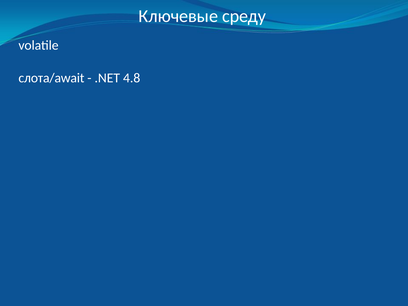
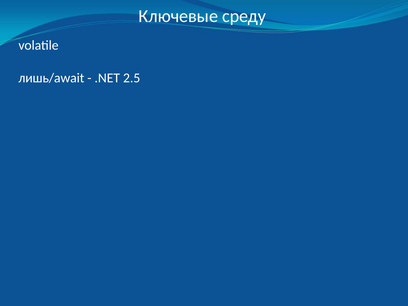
слота/await: слота/await -> лишь/await (51, 78)
4.8: 4.8 -> 2.5 (132, 78)
